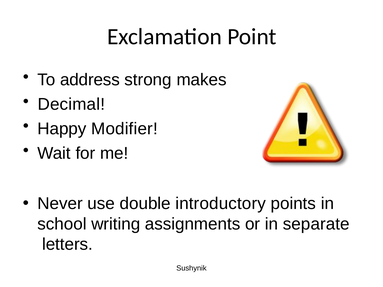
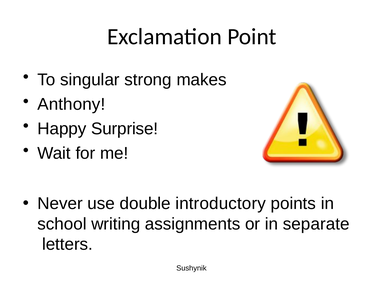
address: address -> singular (90, 80)
Decimal: Decimal -> Anthony (71, 104)
Modifier: Modifier -> Surprise (125, 129)
